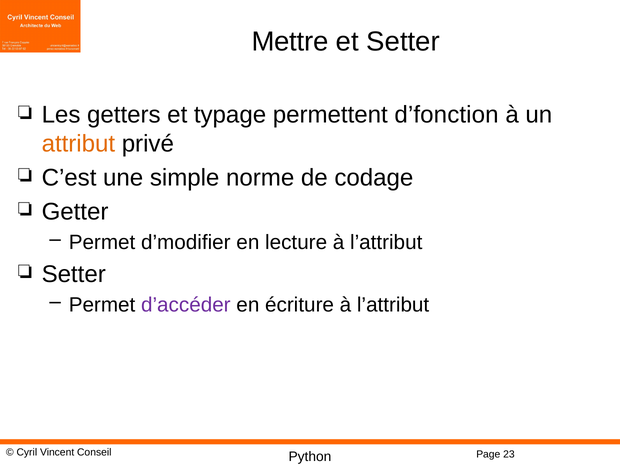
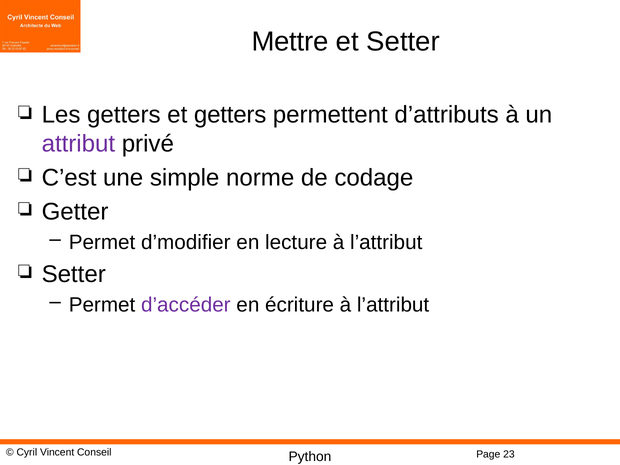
et typage: typage -> getters (230, 115)
d’fonction: d’fonction -> d’attributs (447, 115)
attribut colour: orange -> purple (78, 144)
